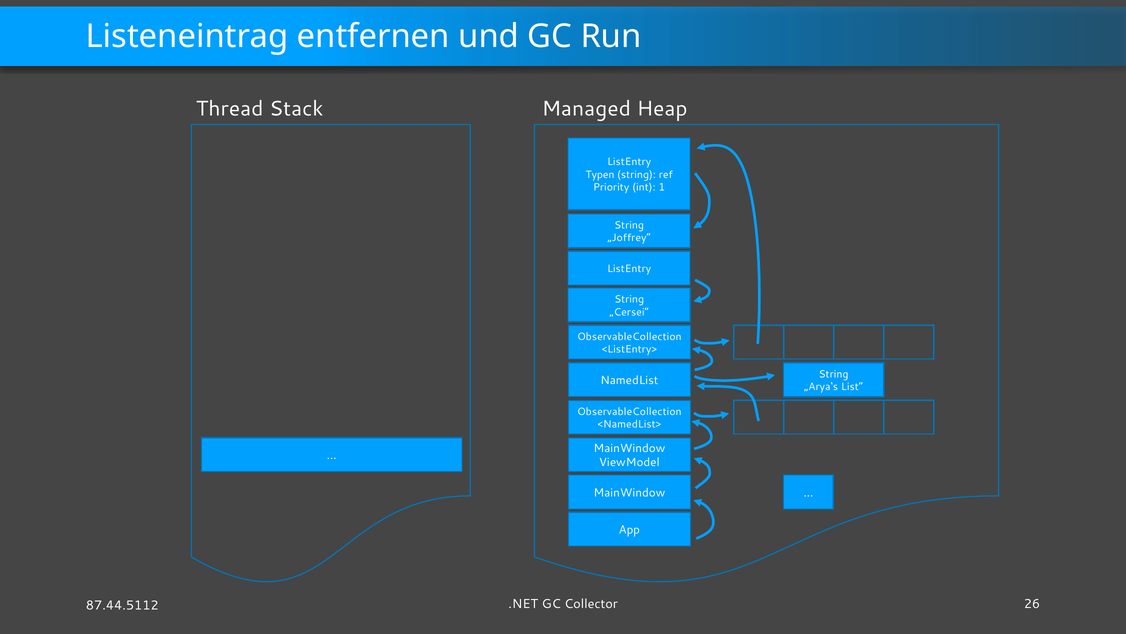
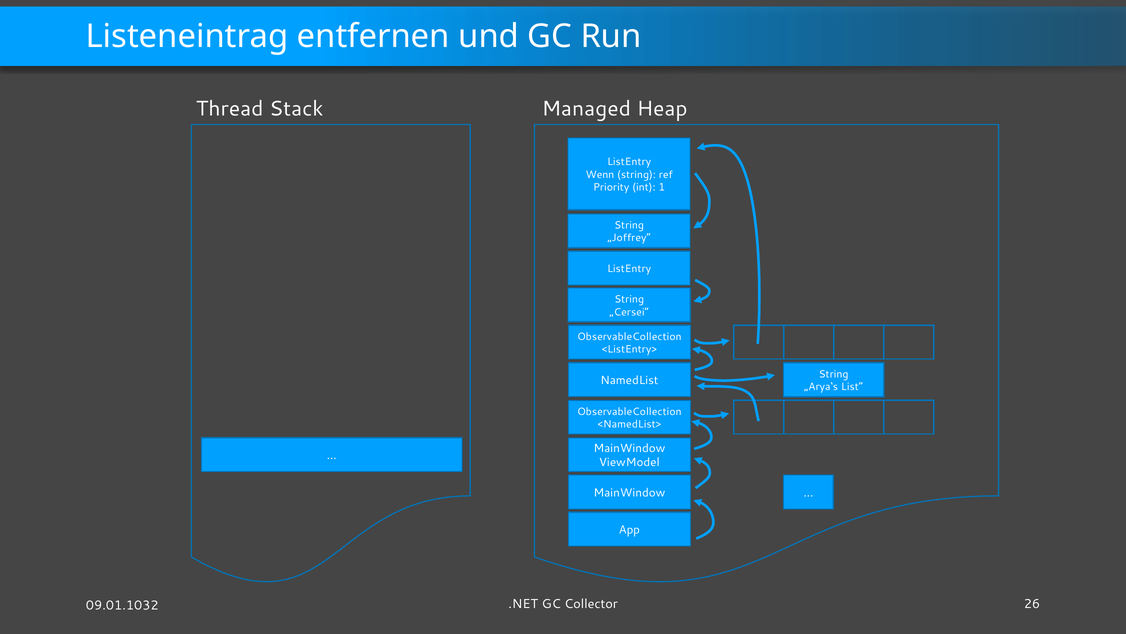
Typen: Typen -> Wenn (600, 174)
87.44.5112: 87.44.5112 -> 09.01.1032 (122, 605)
